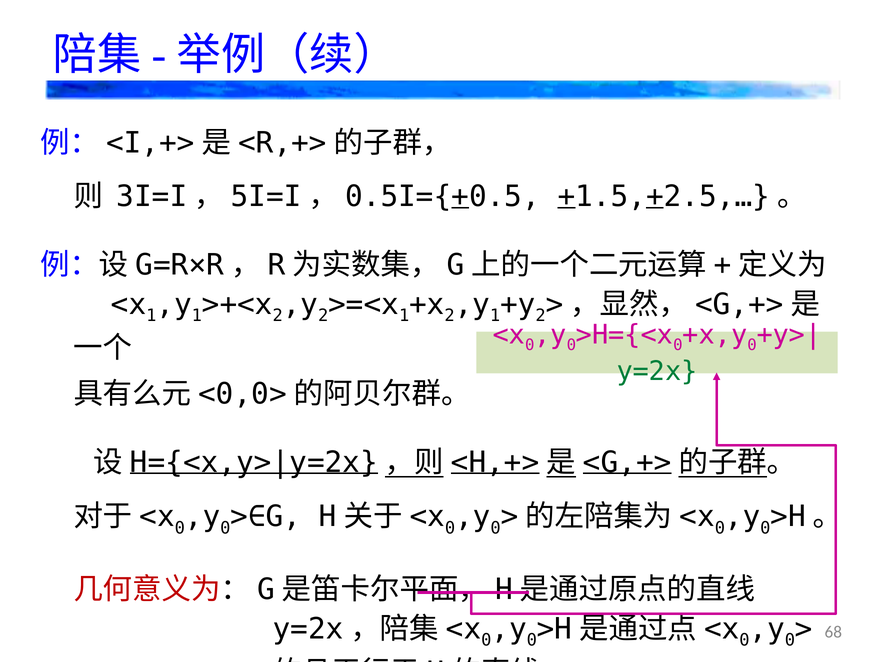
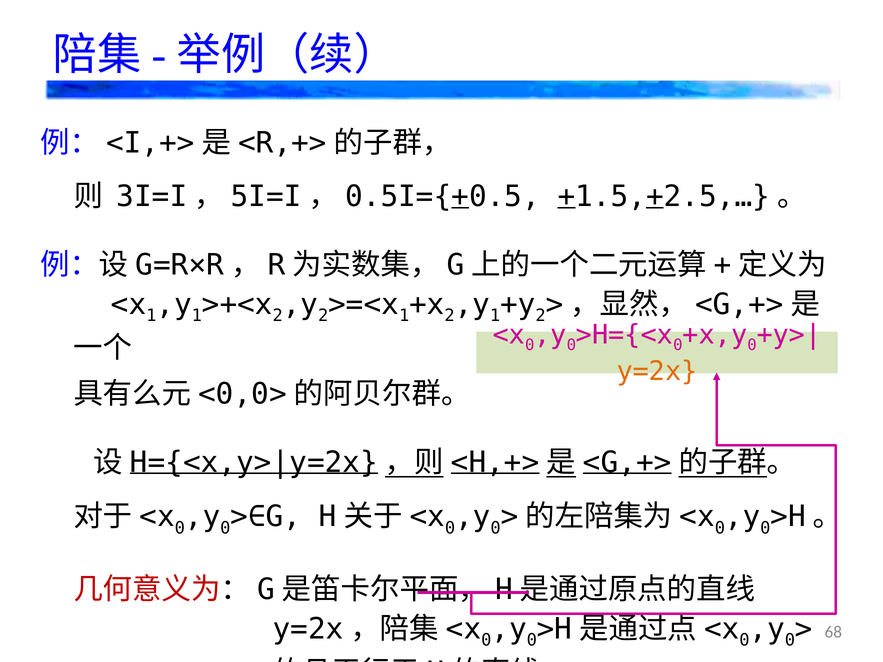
y=2x colour: green -> orange (657, 372)
